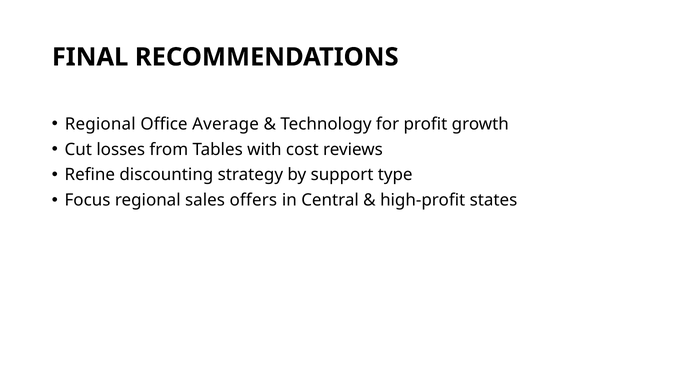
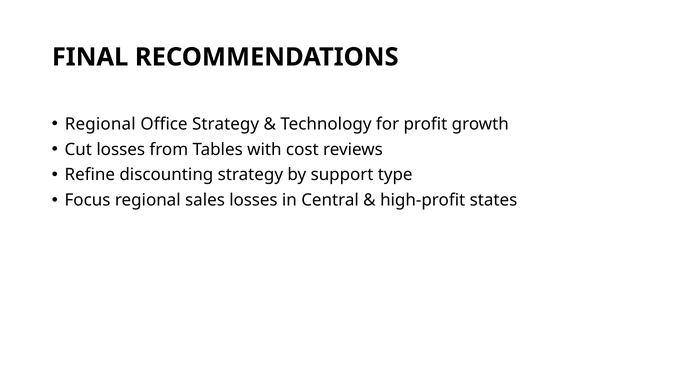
Office Average: Average -> Strategy (226, 124)
sales offers: offers -> losses (253, 200)
